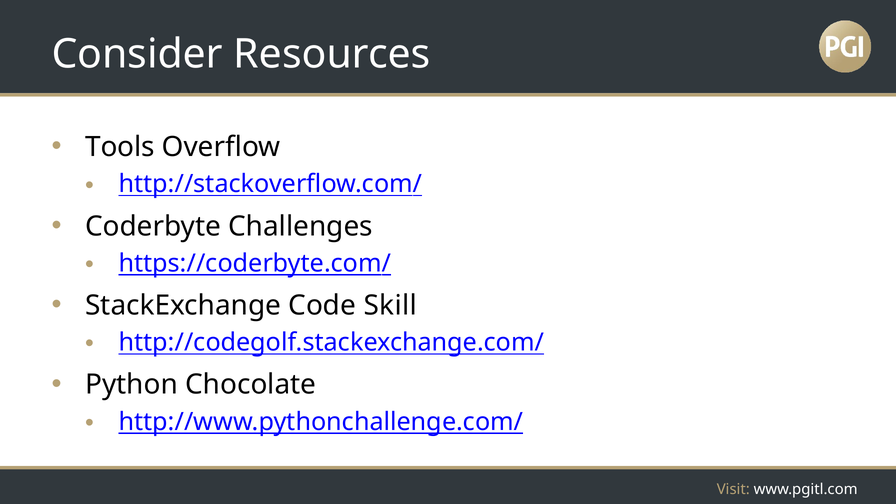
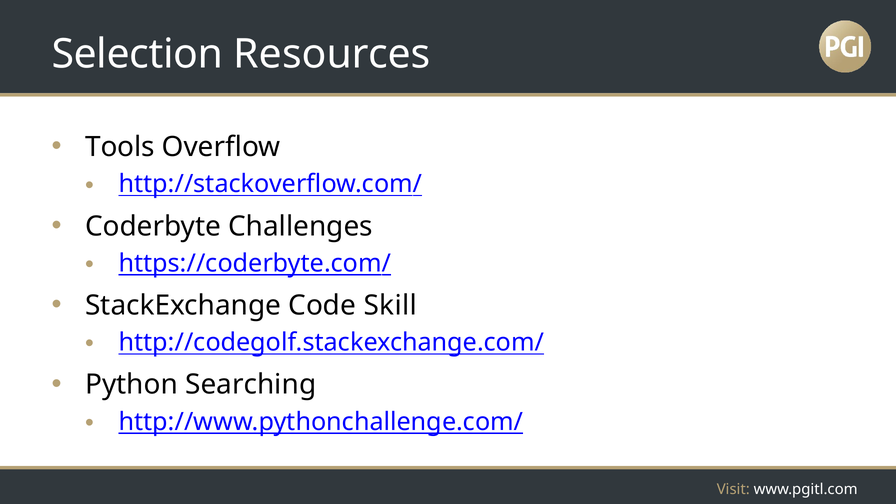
Consider: Consider -> Selection (137, 54)
Chocolate: Chocolate -> Searching (251, 385)
